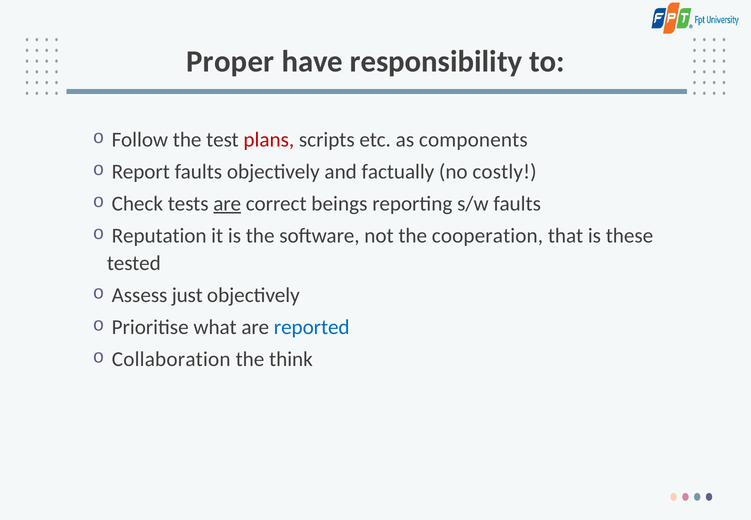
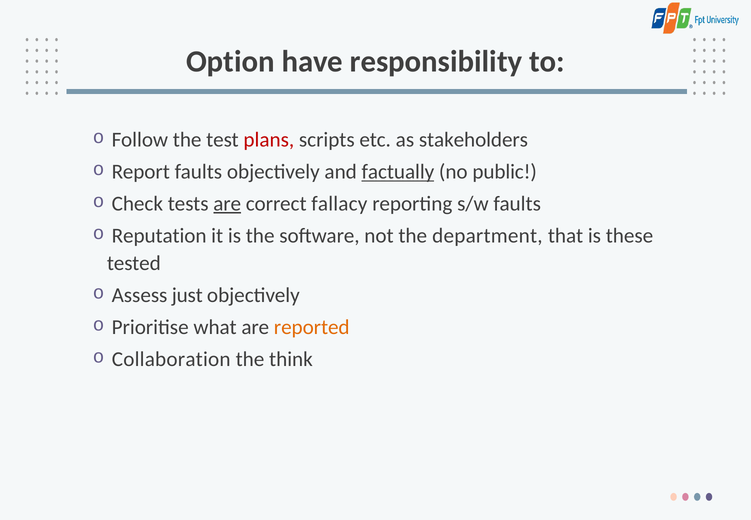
Proper: Proper -> Option (230, 62)
components: components -> stakeholders (473, 140)
factually underline: none -> present (398, 172)
costly: costly -> public (505, 172)
beings: beings -> fallacy (339, 204)
cooperation: cooperation -> department (487, 235)
reported colour: blue -> orange (312, 327)
